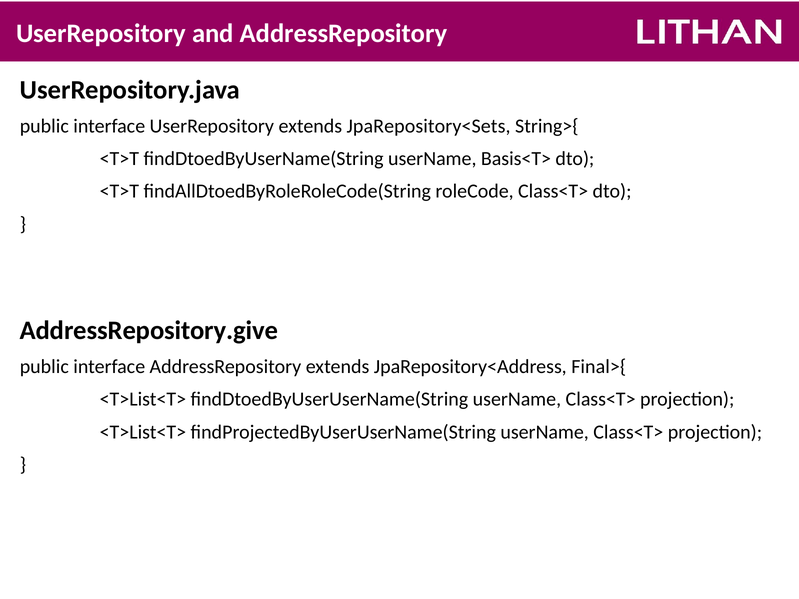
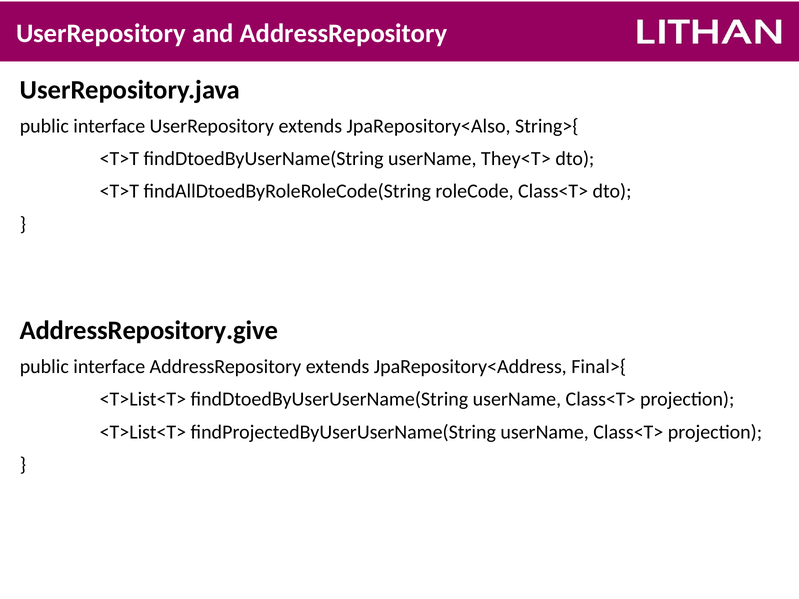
JpaRepository<Sets: JpaRepository<Sets -> JpaRepository<Also (429, 126)
Basis<T>: Basis<T> -> They<T> (516, 159)
